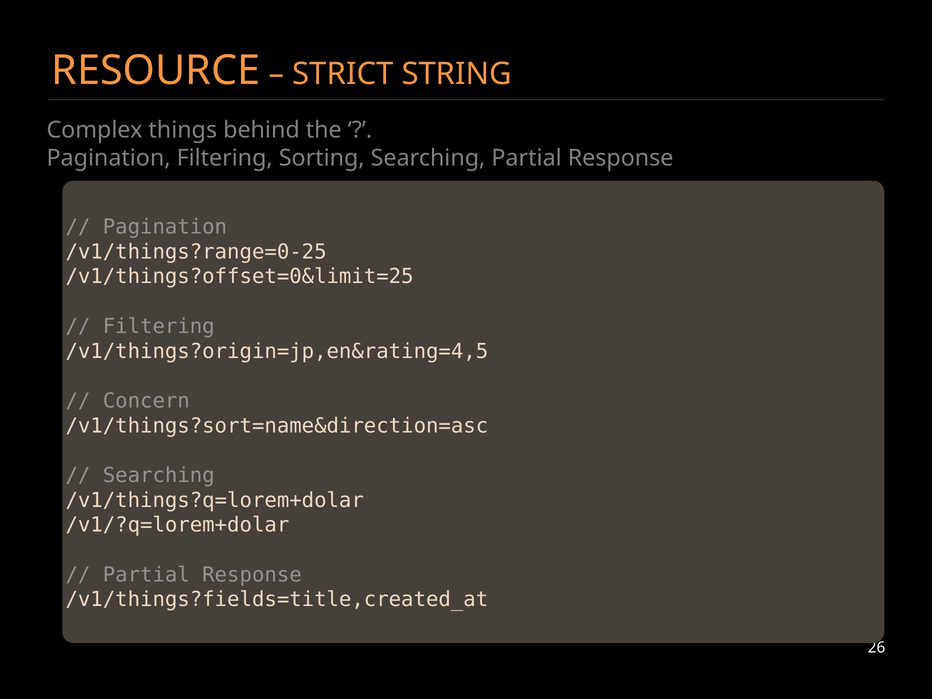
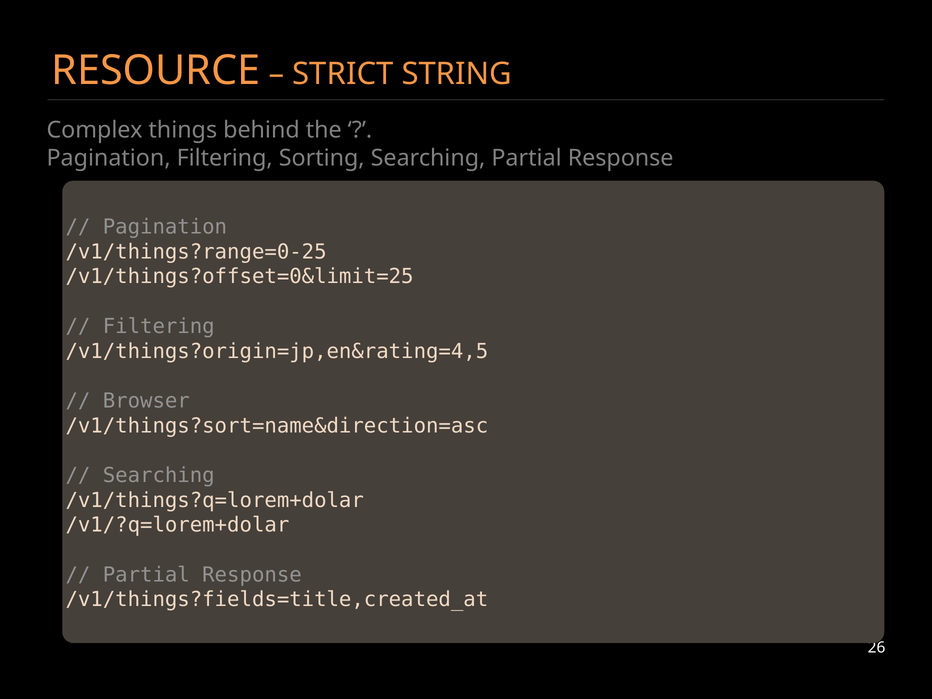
Concern: Concern -> Browser (146, 401)
